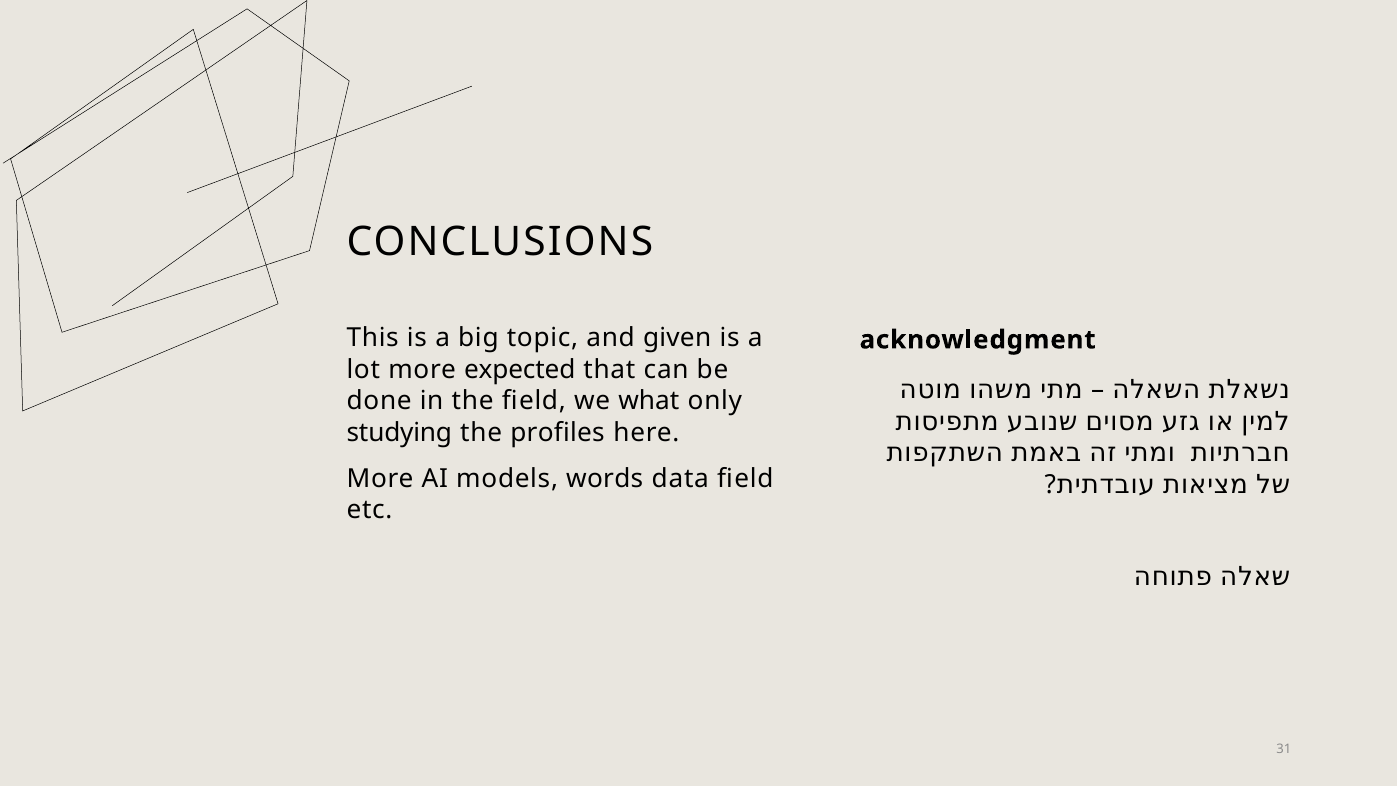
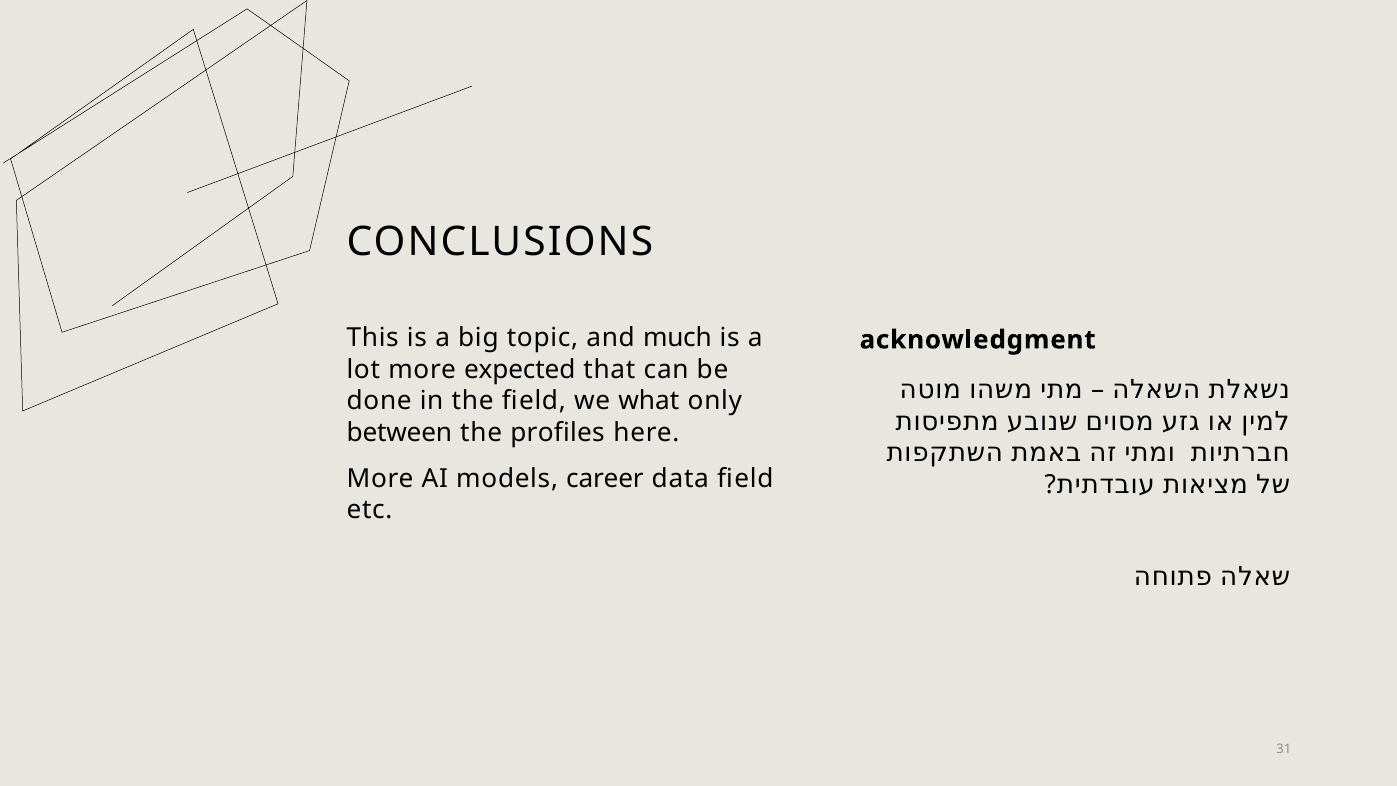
given: given -> much (677, 338)
studying: studying -> between (399, 432)
words: words -> career (605, 478)
